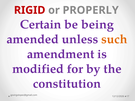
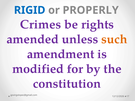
RIGID colour: red -> blue (30, 10)
Certain: Certain -> Crimes (41, 24)
being: being -> rights (98, 24)
